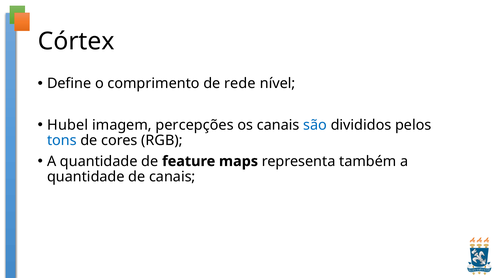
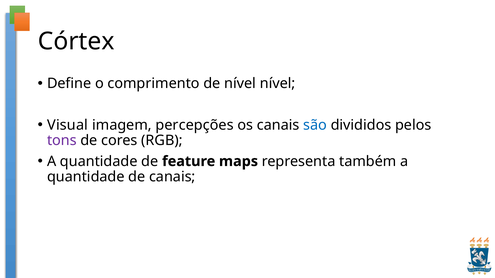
de rede: rede -> nível (240, 84)
Hubel: Hubel -> Visual (68, 125)
tons colour: blue -> purple (62, 141)
